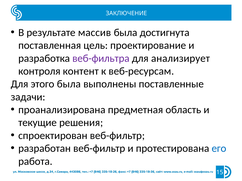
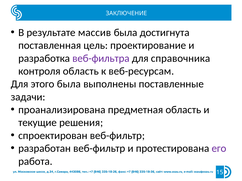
анализирует: анализирует -> справочника (181, 58)
контроля контент: контент -> область (81, 71)
его colour: blue -> purple (219, 149)
